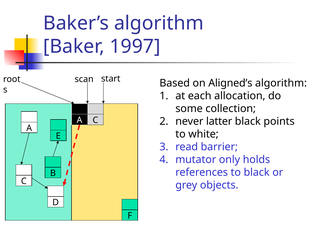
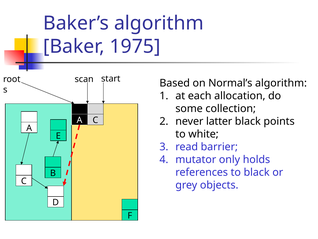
1997: 1997 -> 1975 (135, 46)
Aligned’s: Aligned’s -> Normal’s (230, 83)
